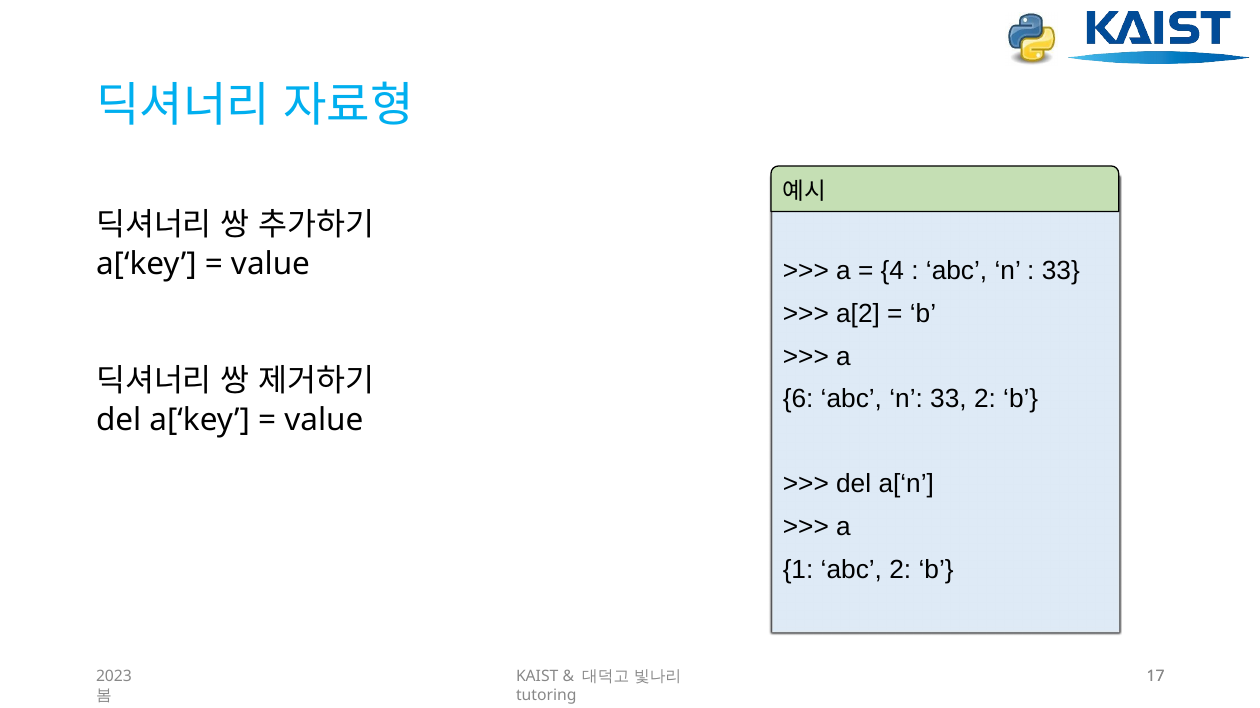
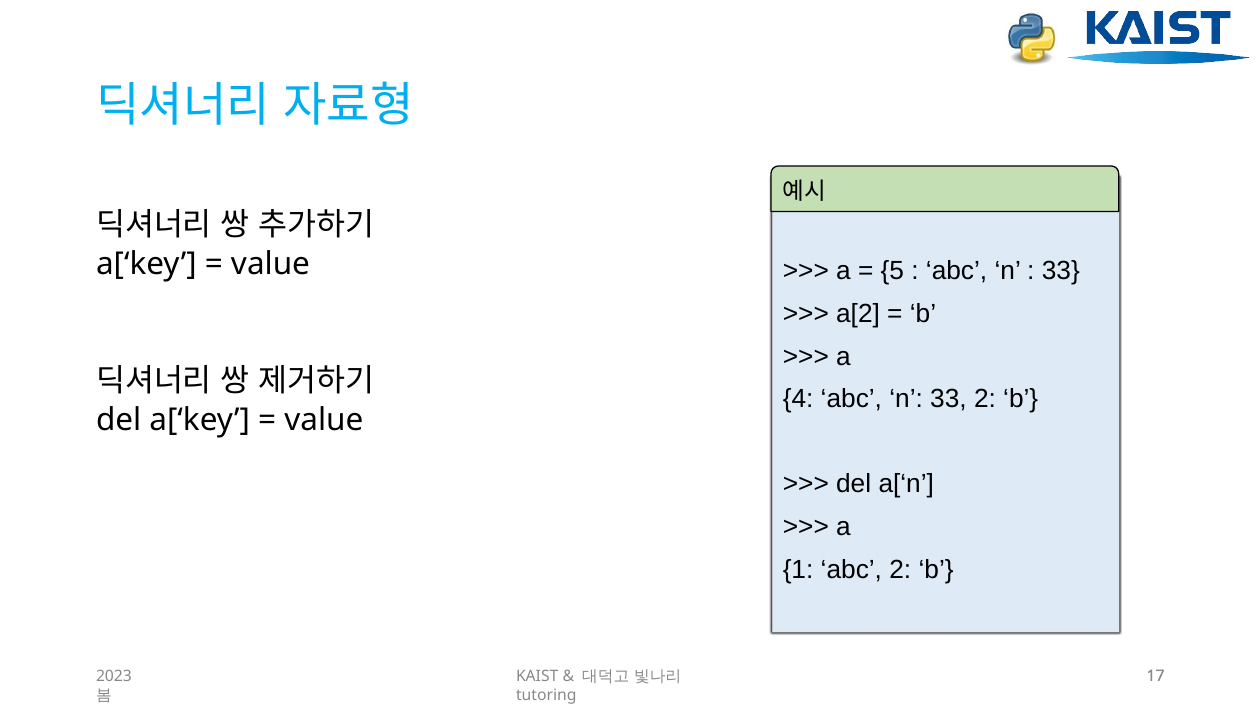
4: 4 -> 5 (892, 271)
6: 6 -> 4 (798, 399)
